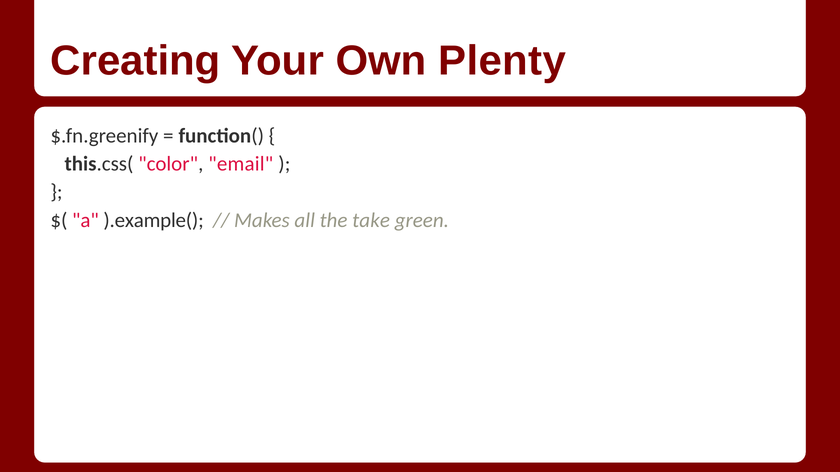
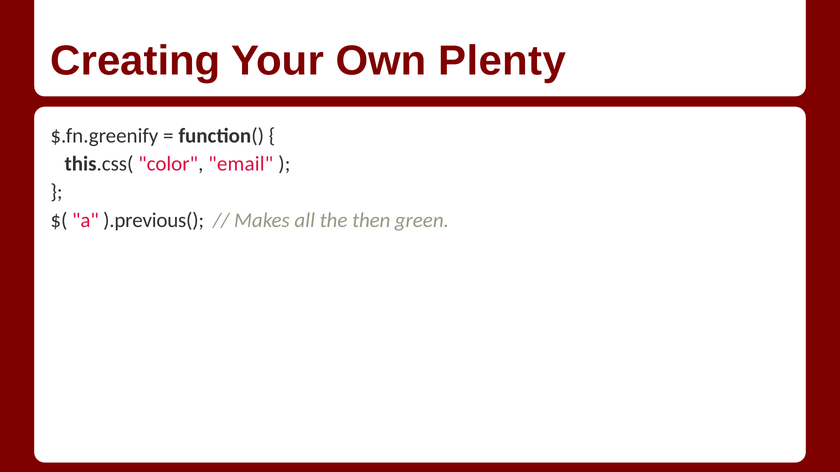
).example(: ).example( -> ).previous( (154, 220)
take: take -> then (371, 220)
